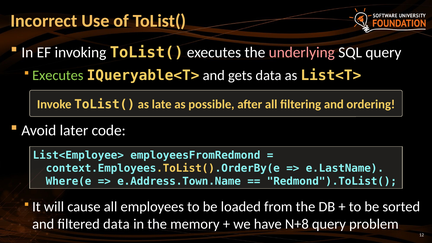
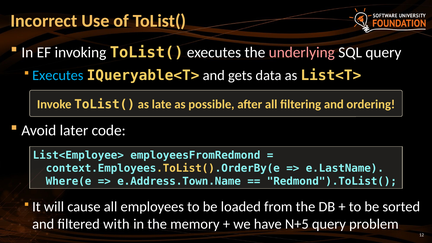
Executes colour: light green -> light blue (58, 76)
filtered data: data -> with (116, 224)
N+8: N+8 -> N+5 (297, 224)
